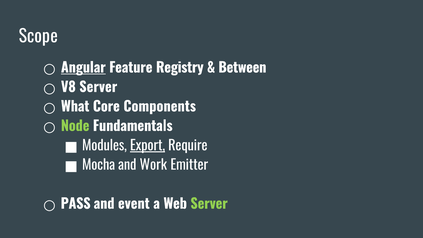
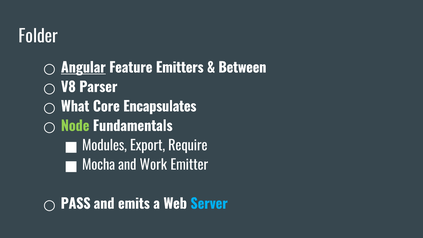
Scope: Scope -> Folder (38, 37)
Registry: Registry -> Emitters (180, 68)
V8 Server: Server -> Parser (98, 87)
Components: Components -> Encapsulates (160, 107)
Export underline: present -> none (148, 146)
event: event -> emits (134, 204)
Server colour: light green -> light blue (209, 204)
